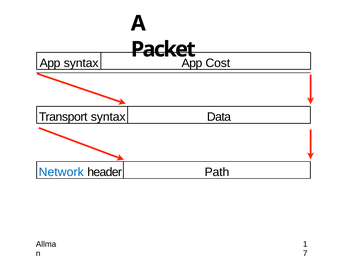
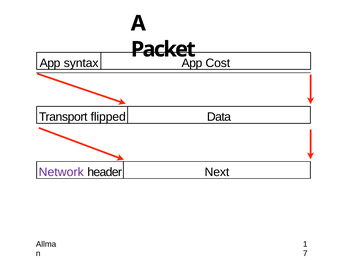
Transport syntax: syntax -> flipped (108, 117)
Network colour: blue -> purple (61, 172)
Path: Path -> Next (217, 172)
